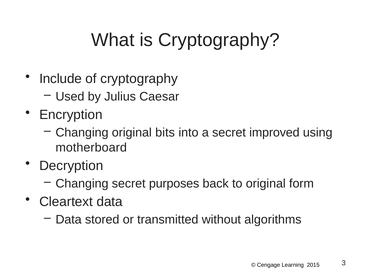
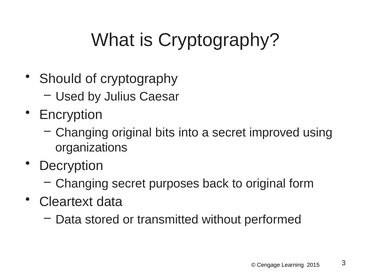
Include: Include -> Should (60, 79)
motherboard: motherboard -> organizations (91, 148)
algorithms: algorithms -> performed (273, 220)
